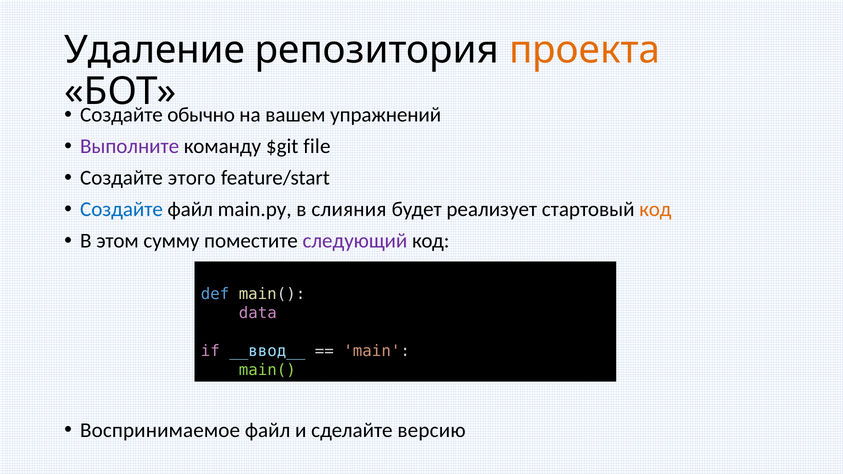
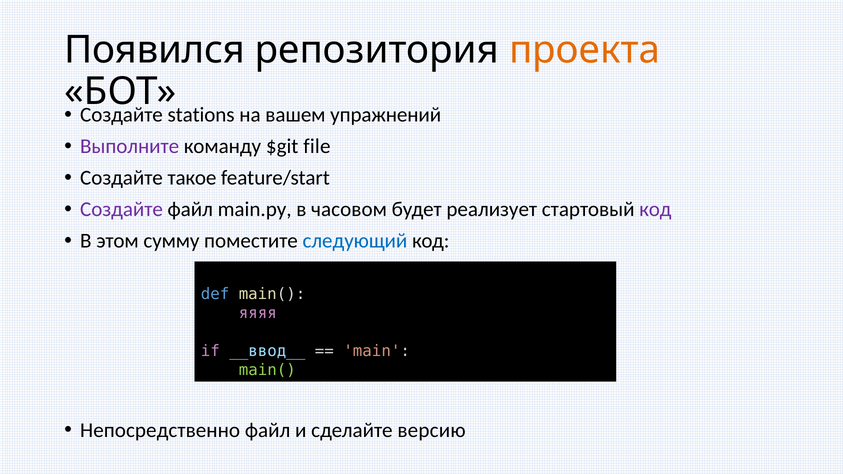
Удаление: Удаление -> Появился (155, 50)
обычно: обычно -> stations (201, 115)
этого: этого -> такое (192, 178)
Создайте colour: blue -> purple (121, 210)
слияния: слияния -> часовом (349, 210)
код colour: orange -> purple (655, 210)
следующий colour: purple -> blue (355, 241)
data: data -> яяяя (258, 313)
Воспринимаемое: Воспринимаемое -> Непосредственно (160, 430)
